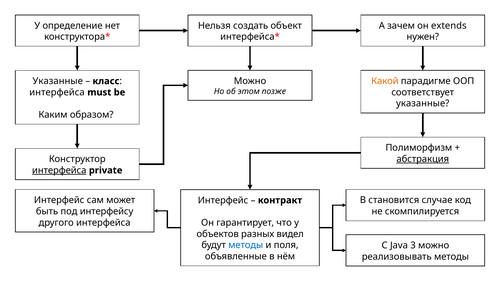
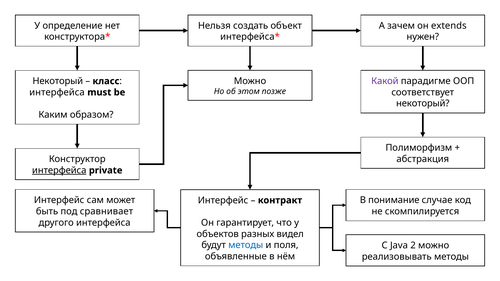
Какой colour: orange -> purple (385, 81)
Указанные: Указанные -> Некоторый (58, 81)
указанные: указанные -> некоторый (423, 104)
абстракция underline: present -> none (423, 159)
становится: становится -> понимание (394, 200)
интерфейсу: интерфейсу -> сравнивает (106, 212)
3: 3 -> 2 (413, 246)
